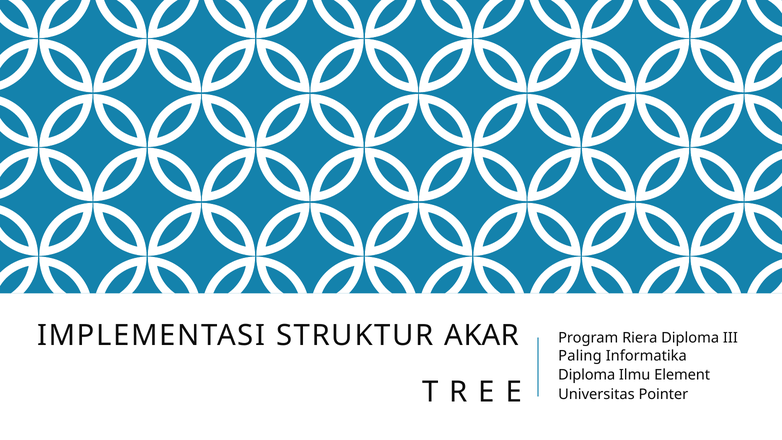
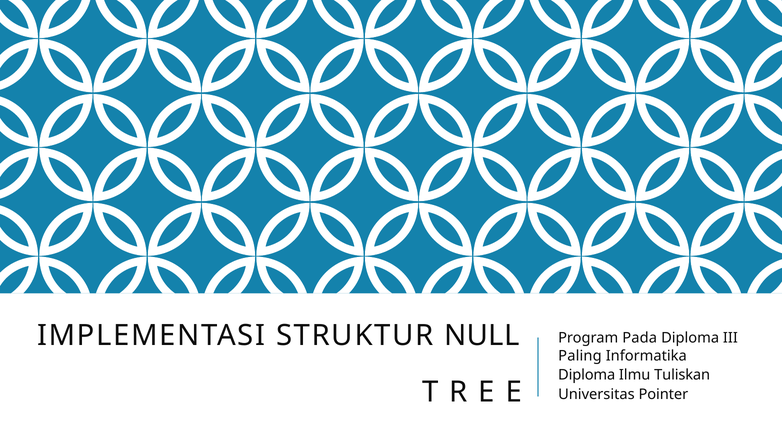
AKAR: AKAR -> NULL (482, 336)
Riera: Riera -> Pada (640, 338)
Element: Element -> Tuliskan (682, 375)
